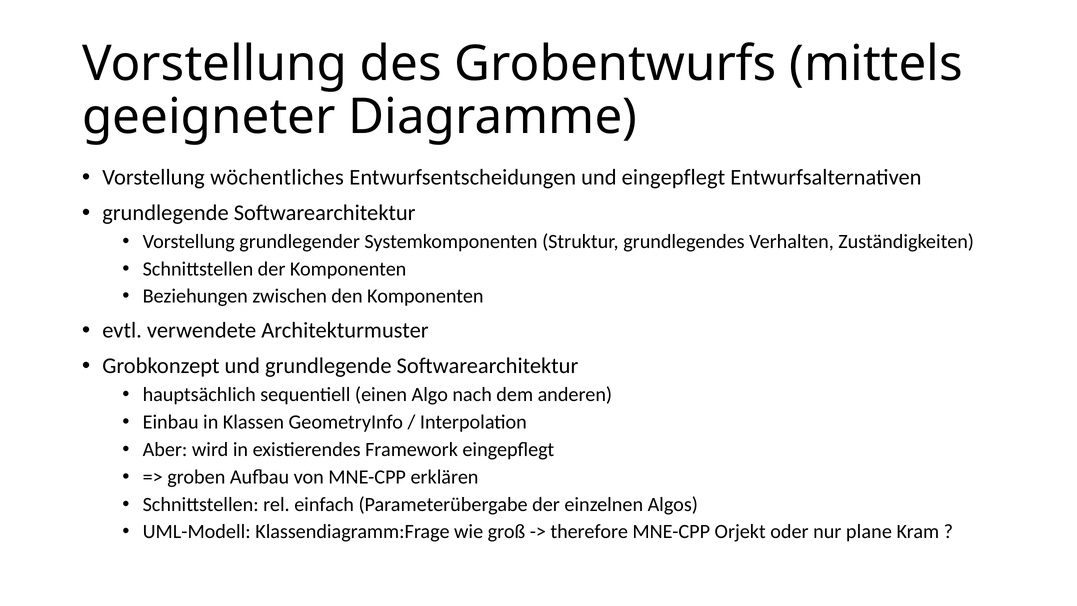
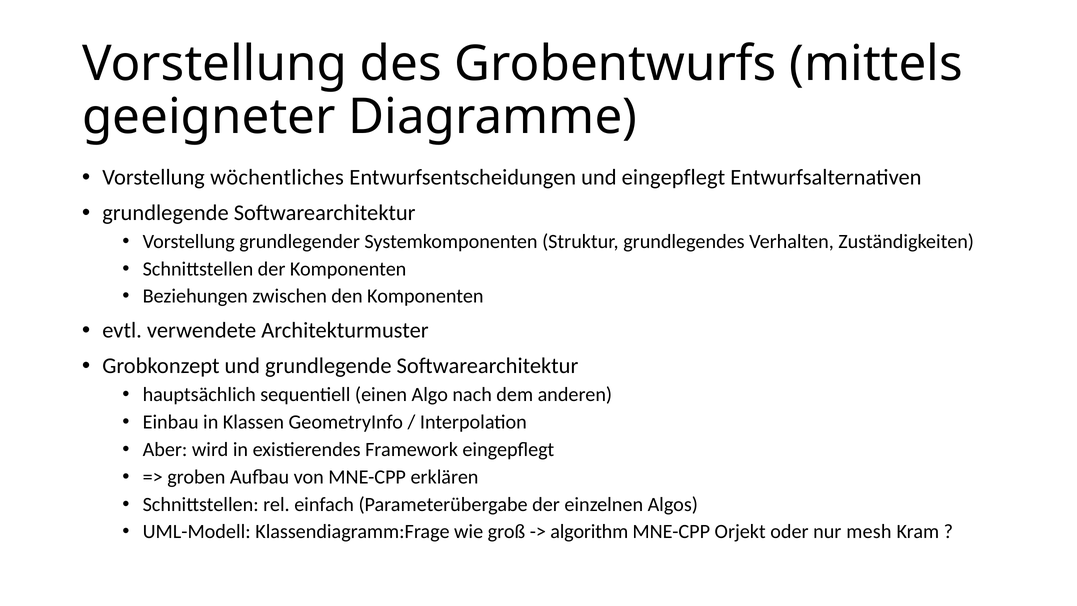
therefore: therefore -> algorithm (589, 532)
plane: plane -> mesh (869, 532)
